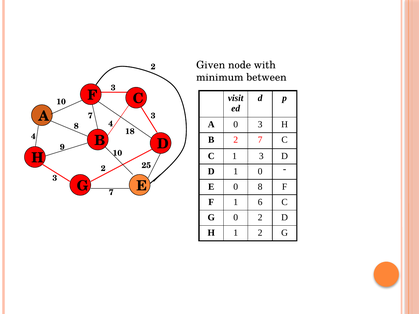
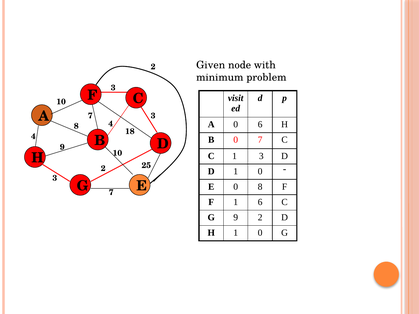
between: between -> problem (266, 78)
0 3: 3 -> 6 (260, 125)
B 2: 2 -> 0 (236, 140)
G 0: 0 -> 9 (236, 218)
H 1 2: 2 -> 0 (260, 233)
